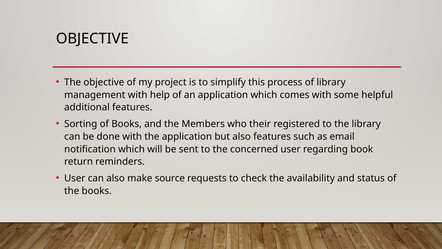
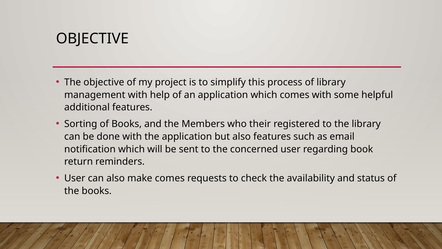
make source: source -> comes (170, 178)
